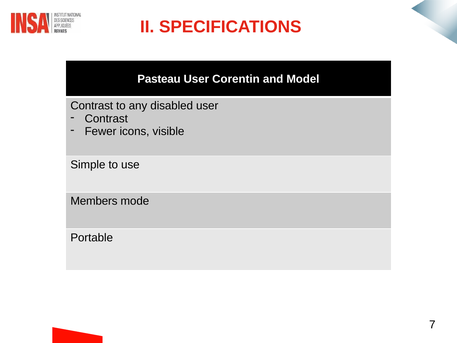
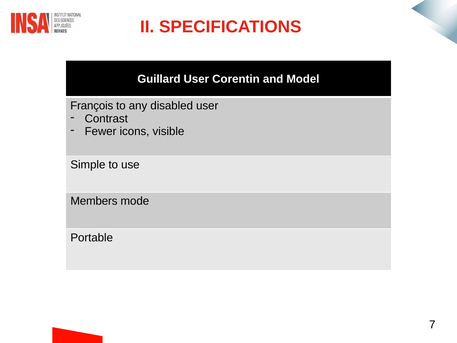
Pasteau: Pasteau -> Guillard (159, 79)
Contrast: Contrast -> François (92, 106)
